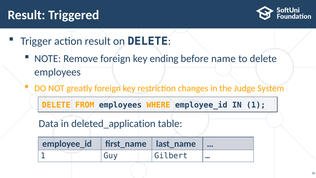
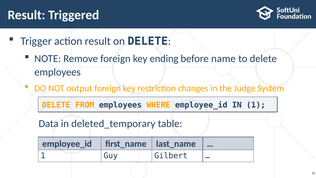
greatly: greatly -> output (79, 88)
deleted_application: deleted_application -> deleted_temporary (113, 123)
